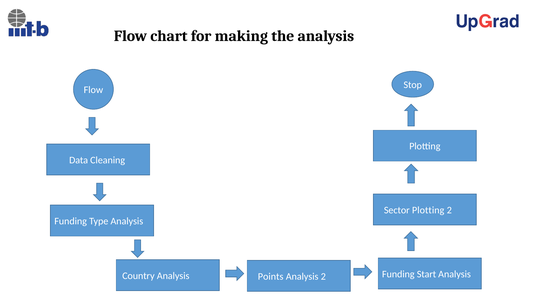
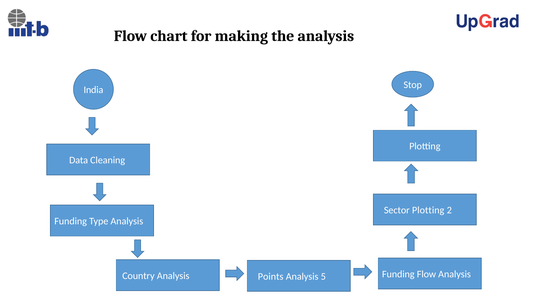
Flow: Flow -> India (93, 90)
Analysis 2: 2 -> 5 (323, 276)
Funding Start: Start -> Flow (426, 274)
